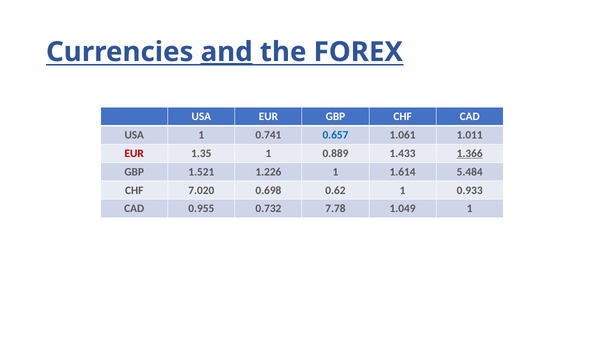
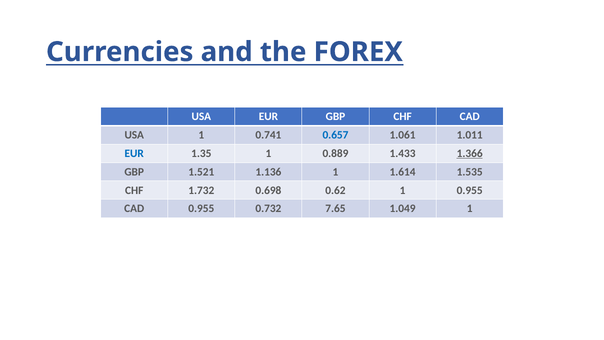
and underline: present -> none (227, 52)
EUR colour: red -> blue (134, 153)
1.226: 1.226 -> 1.136 (268, 172)
5.484: 5.484 -> 1.535 (470, 172)
7.020: 7.020 -> 1.732 (201, 190)
1 0.933: 0.933 -> 0.955 (470, 190)
7.78: 7.78 -> 7.65 (335, 209)
